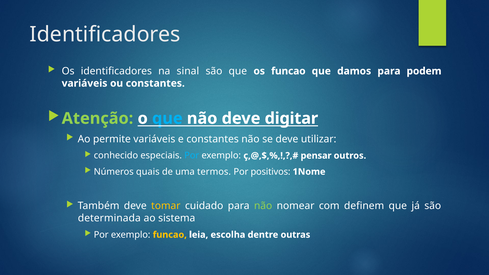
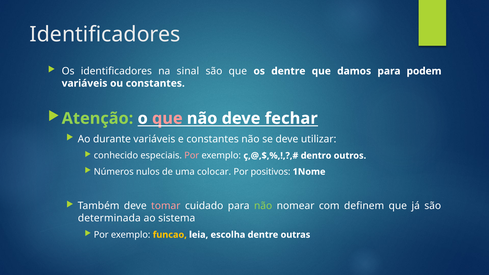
os funcao: funcao -> dentre (288, 71)
que colour: light blue -> pink (167, 118)
digitar: digitar -> fechar (291, 118)
permite: permite -> durante (112, 139)
Por colour: light blue -> pink (192, 156)
pensar: pensar -> dentro (316, 156)
quais: quais -> nulos (148, 172)
termos: termos -> colocar (214, 172)
tomar colour: yellow -> pink (166, 206)
